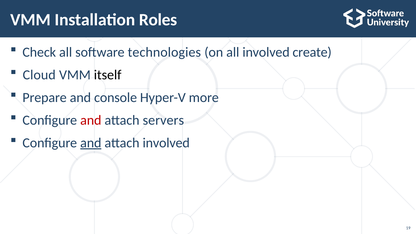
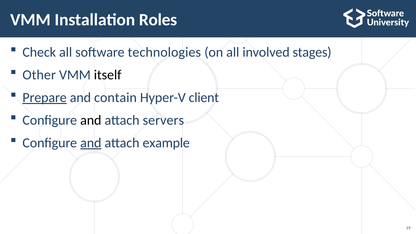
create: create -> stages (312, 52)
Cloud: Cloud -> Other (39, 75)
Prepare underline: none -> present (45, 98)
console: console -> contain (115, 98)
more: more -> client (204, 98)
and colour: red -> black (91, 120)
attach involved: involved -> example (166, 143)
